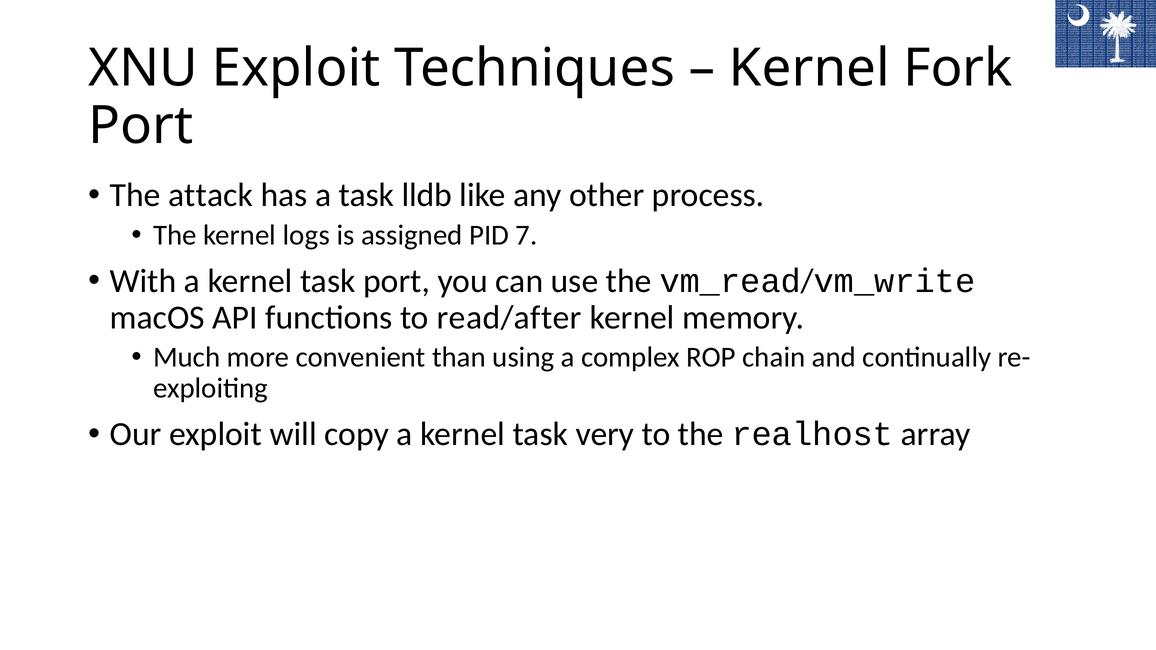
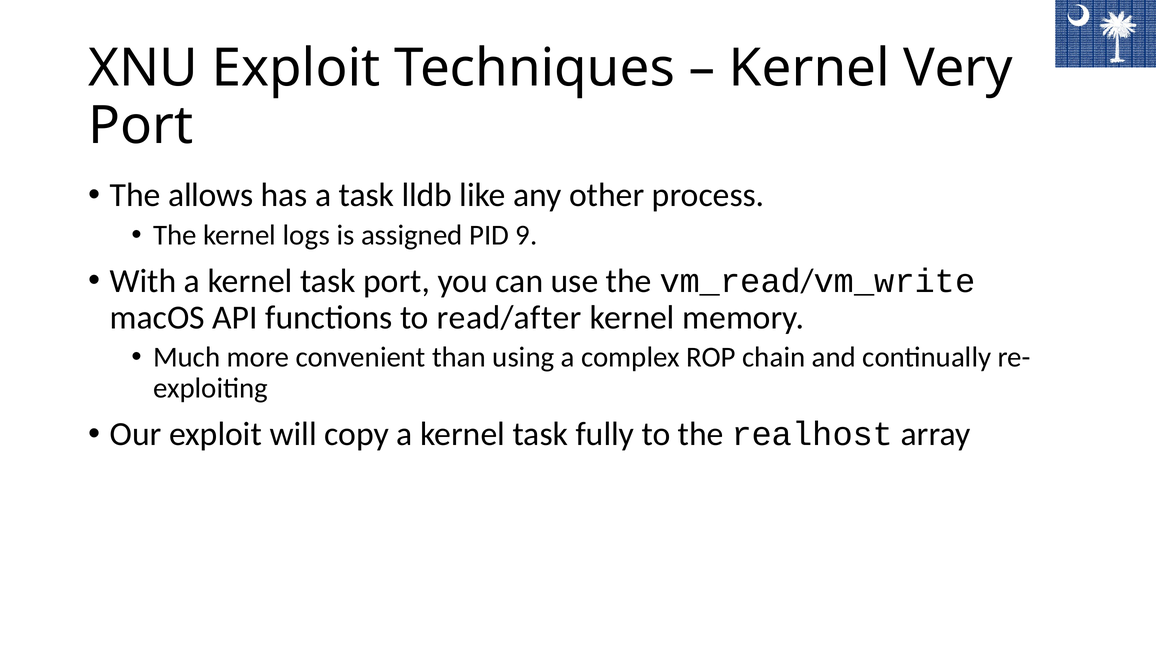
Fork: Fork -> Very (958, 69)
attack: attack -> allows (211, 195)
7: 7 -> 9 (526, 235)
very: very -> fully (605, 434)
